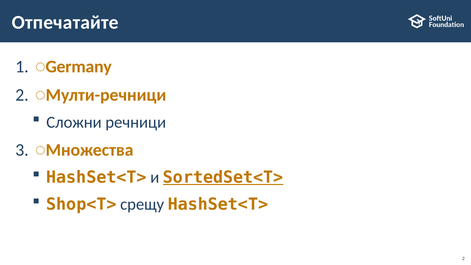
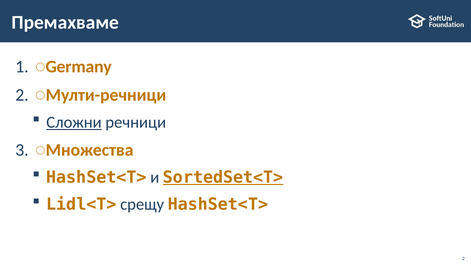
Отпечатайте: Отпечатайте -> Премахваме (65, 22)
Сложни underline: none -> present (74, 122)
Shop<T>: Shop<T> -> Lidl<T> (81, 204)
